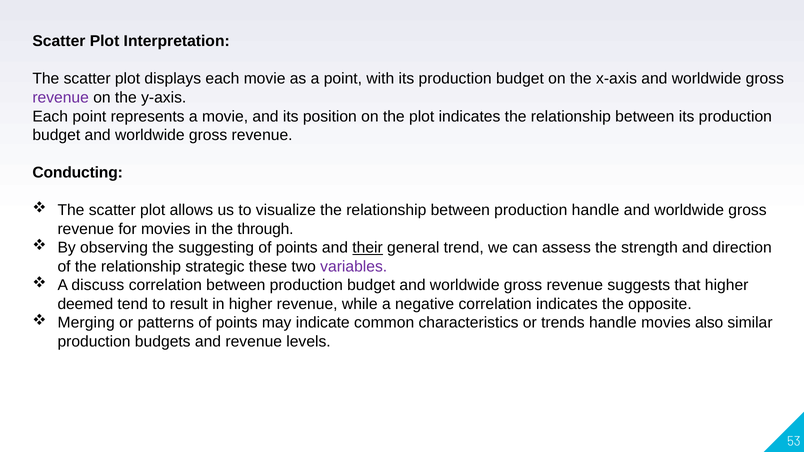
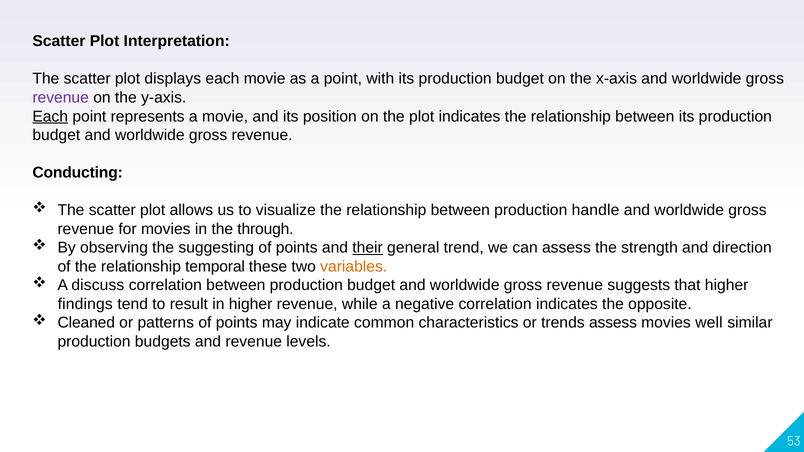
Each underline: none -> present (50, 116)
strategic: strategic -> temporal (215, 267)
variables colour: purple -> orange (354, 267)
deemed: deemed -> findings (85, 304)
Merging: Merging -> Cleaned (86, 323)
trends handle: handle -> assess (613, 323)
also: also -> well (709, 323)
